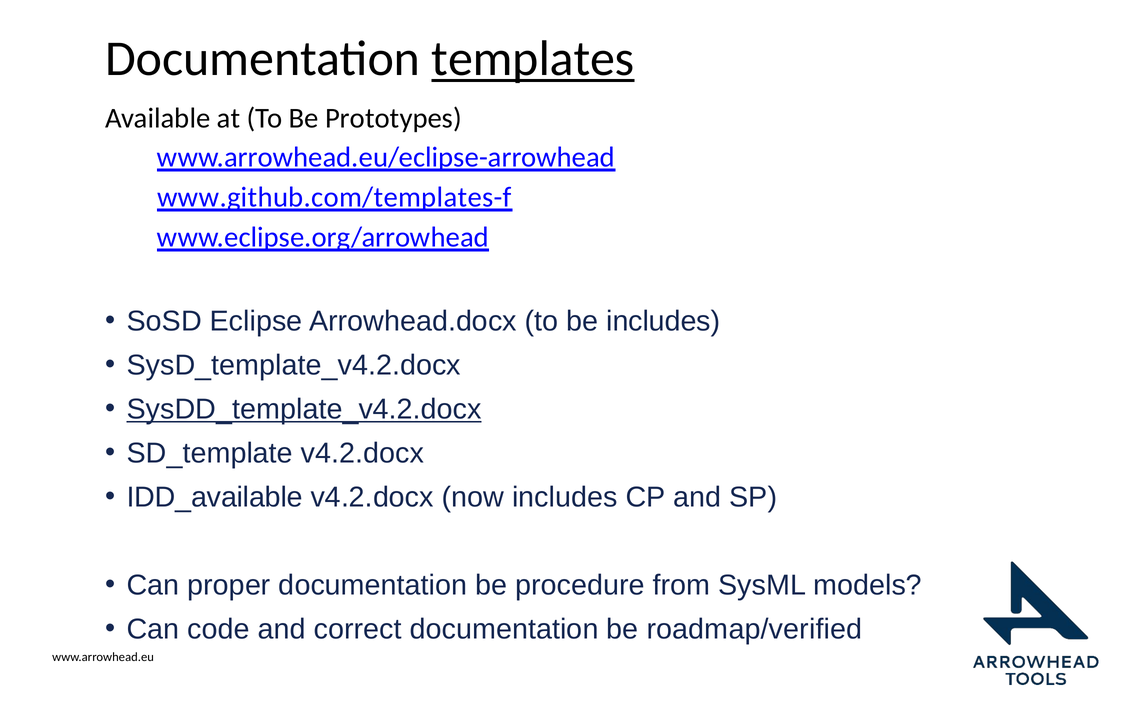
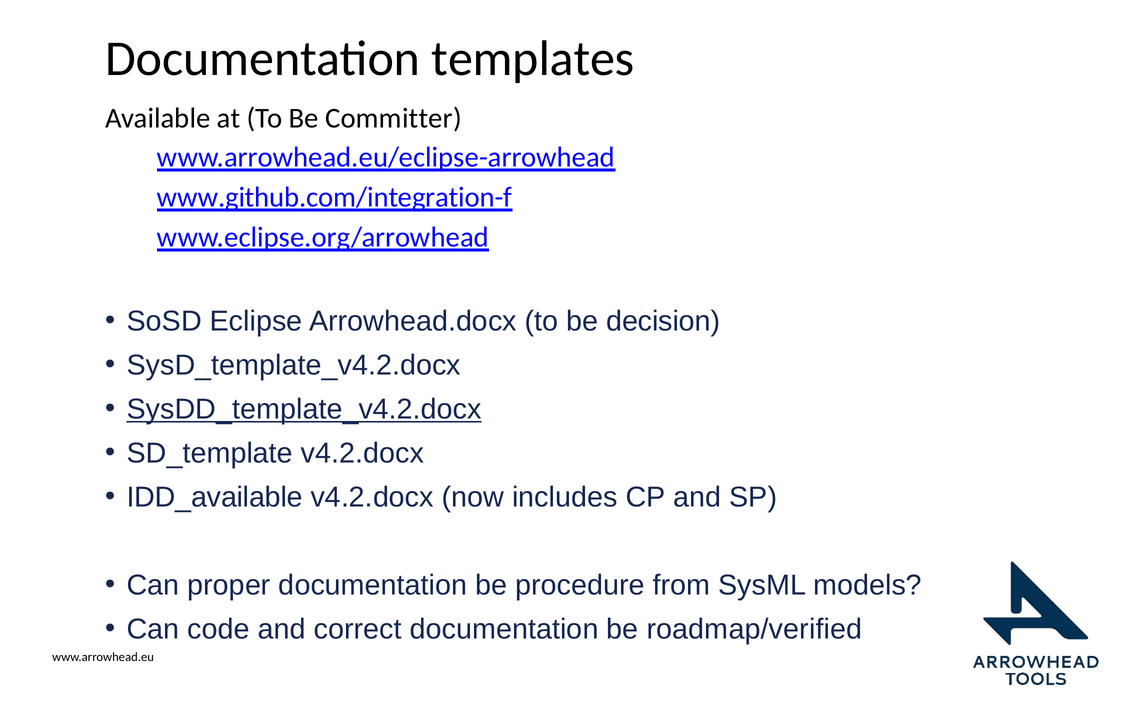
templates underline: present -> none (533, 59)
Prototypes: Prototypes -> Committer (393, 118)
www.github.com/templates-f: www.github.com/templates-f -> www.github.com/integration-f (335, 197)
be includes: includes -> decision (663, 321)
